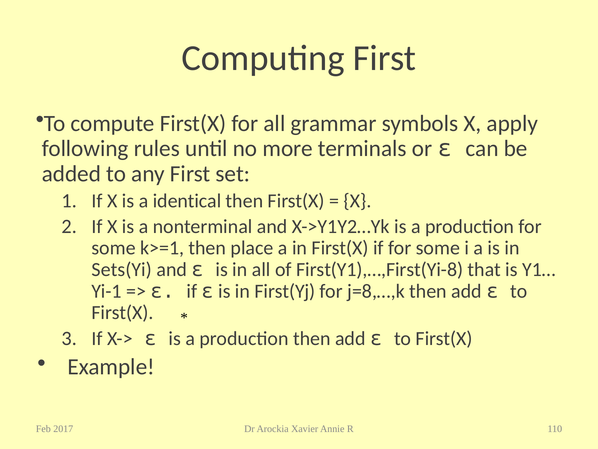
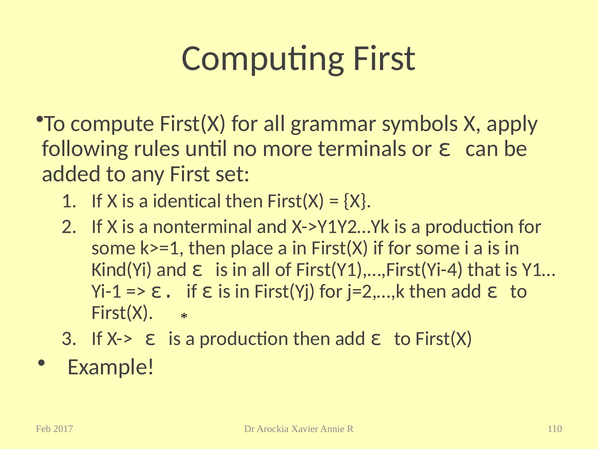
Sets(Yi: Sets(Yi -> Kind(Yi (122, 269)
First(Y1),…,First(Yi-8: First(Y1),…,First(Yi-8 -> First(Y1),…,First(Yi-4 (380, 269)
j=8,…,k: j=8,…,k -> j=2,…,k (376, 291)
